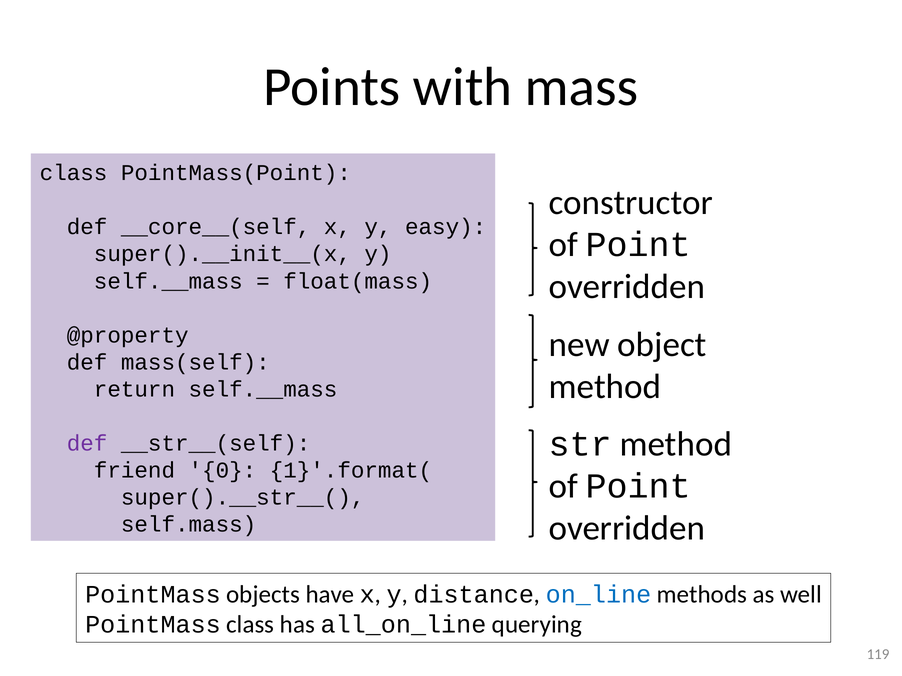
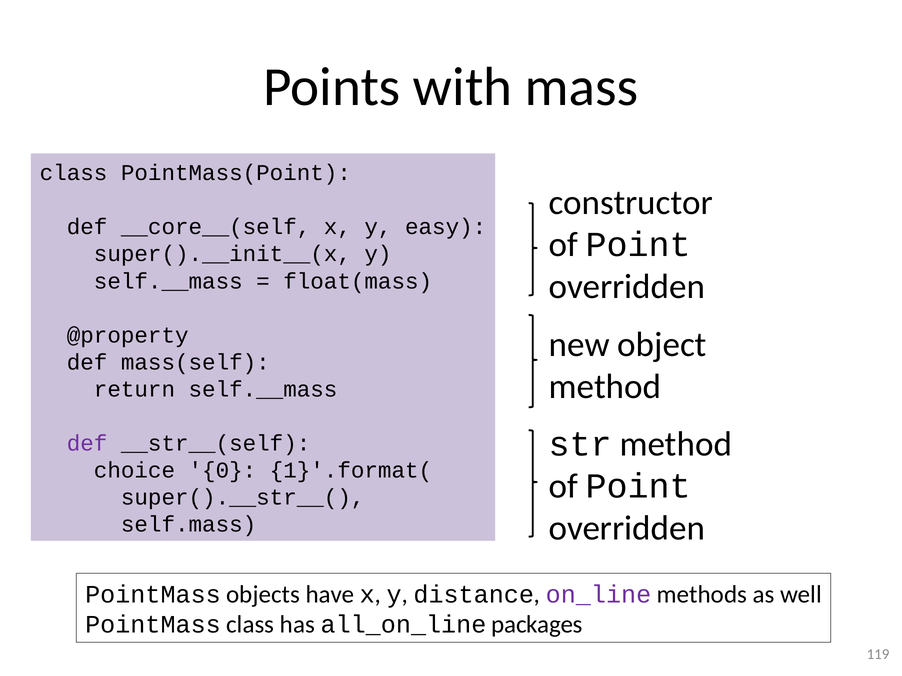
friend: friend -> choice (134, 471)
on_line colour: blue -> purple (598, 595)
querying: querying -> packages (537, 625)
